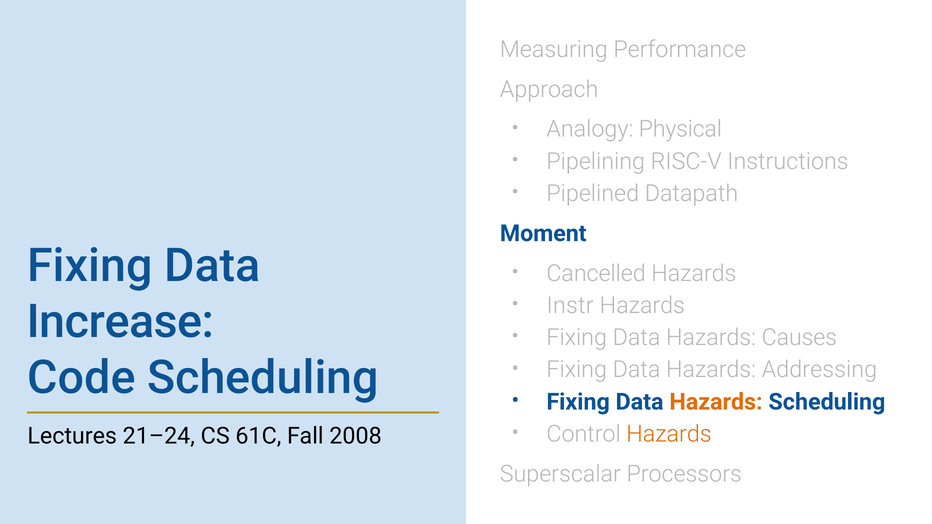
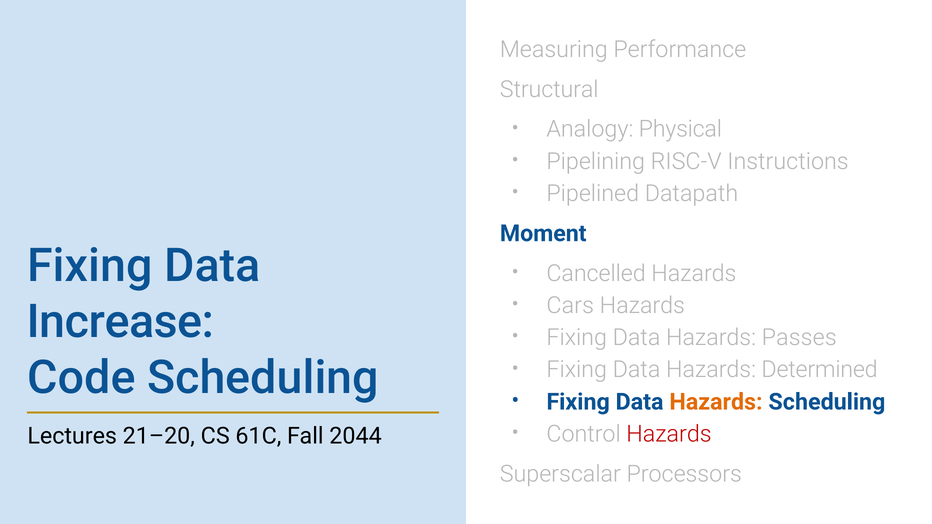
Approach: Approach -> Structural (549, 89)
Instr: Instr -> Cars (570, 306)
Causes: Causes -> Passes (799, 338)
Addressing: Addressing -> Determined (820, 370)
Hazards colour: orange -> red (669, 434)
21–24: 21–24 -> 21–20 (159, 436)
2008: 2008 -> 2044 (356, 436)
